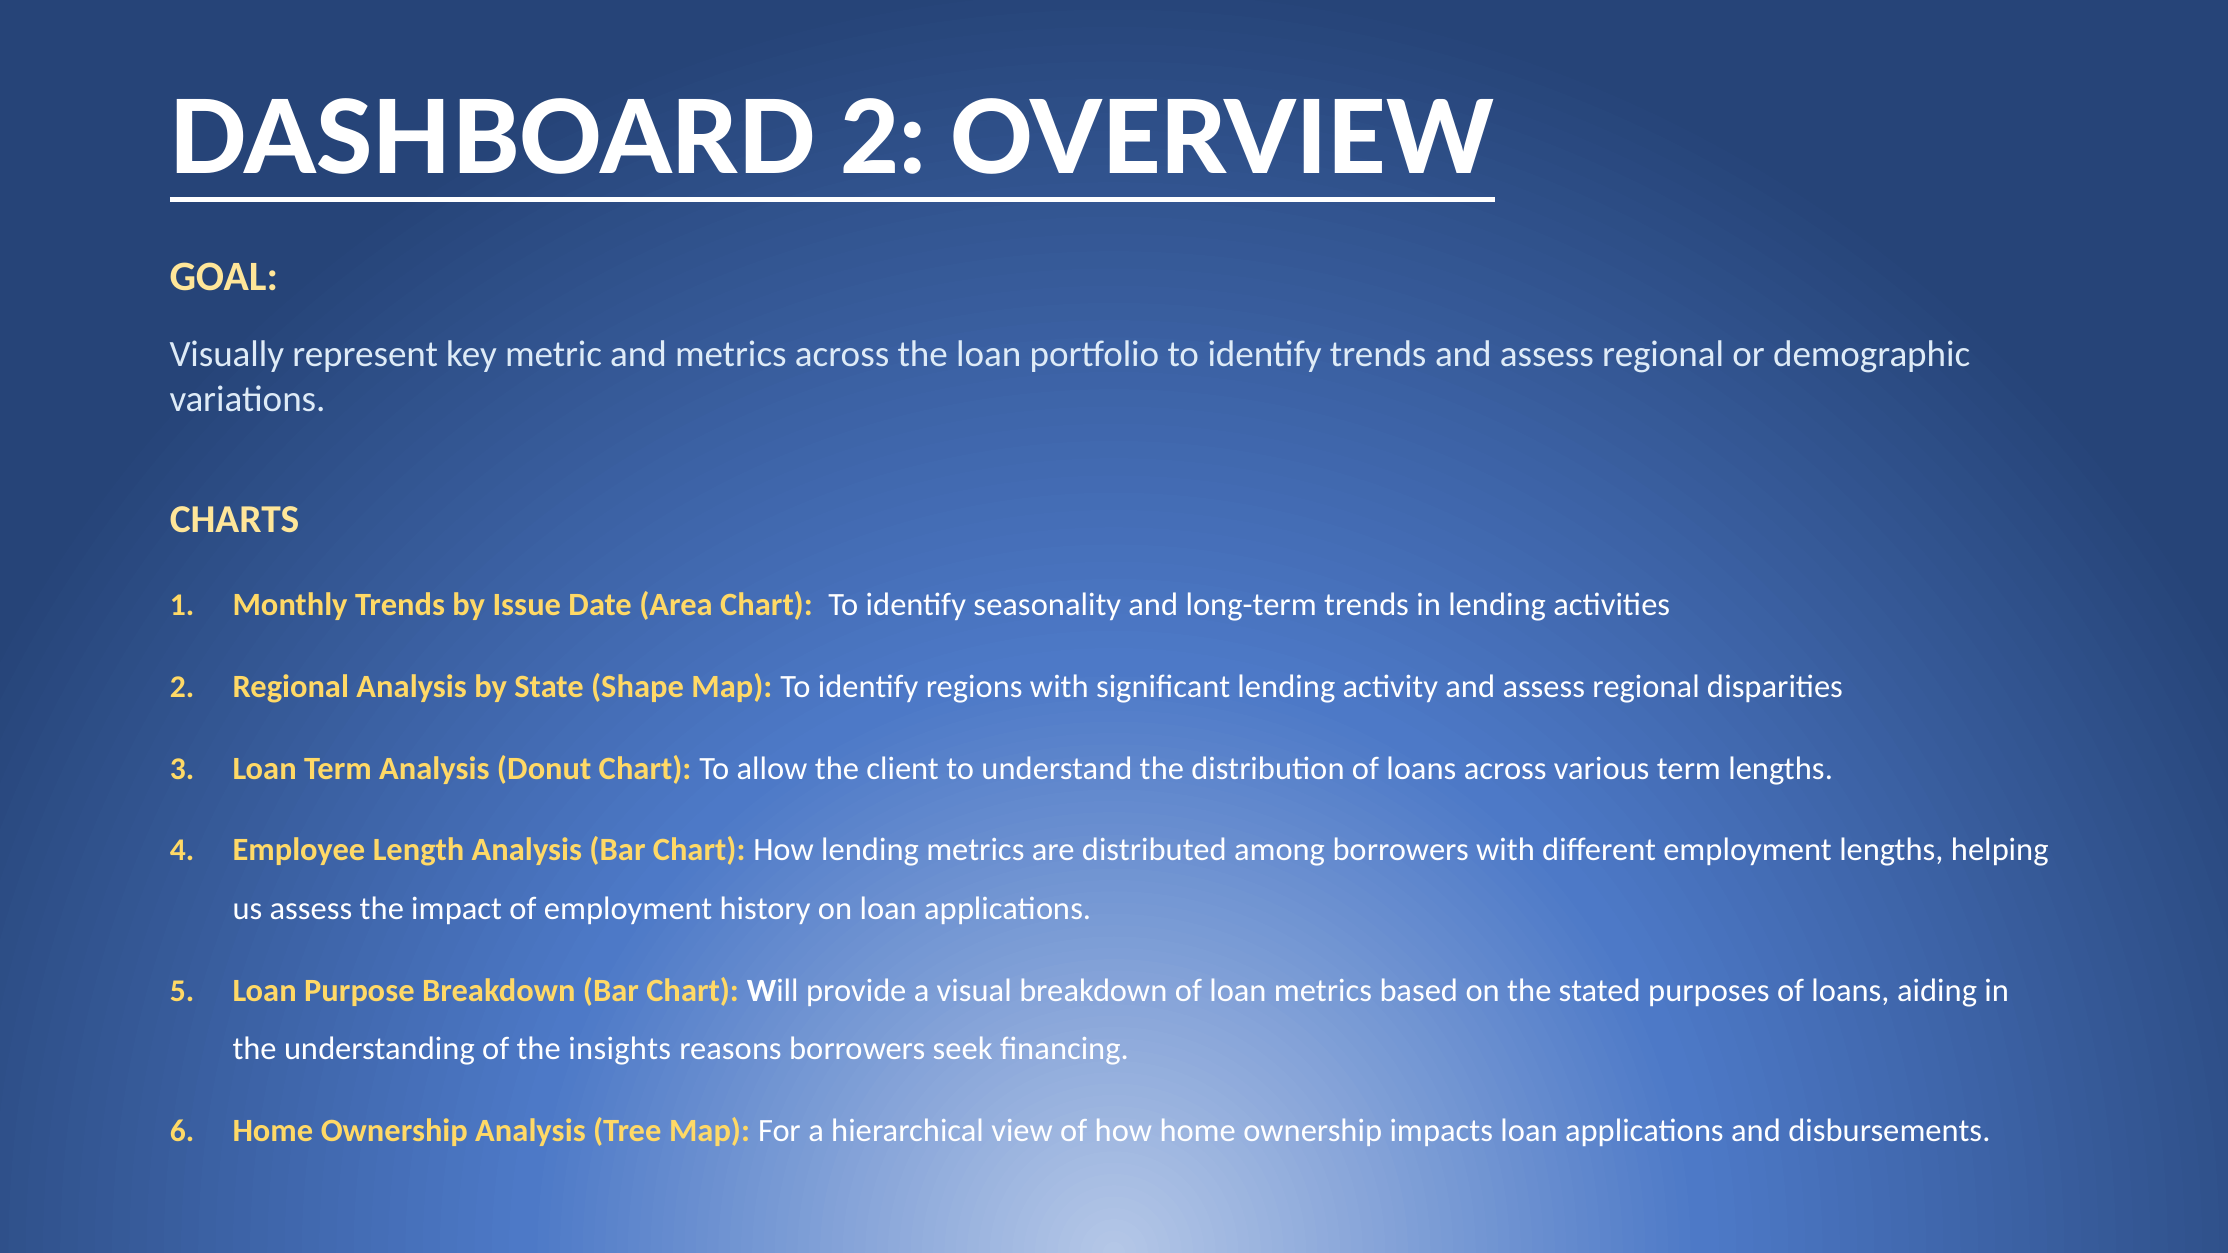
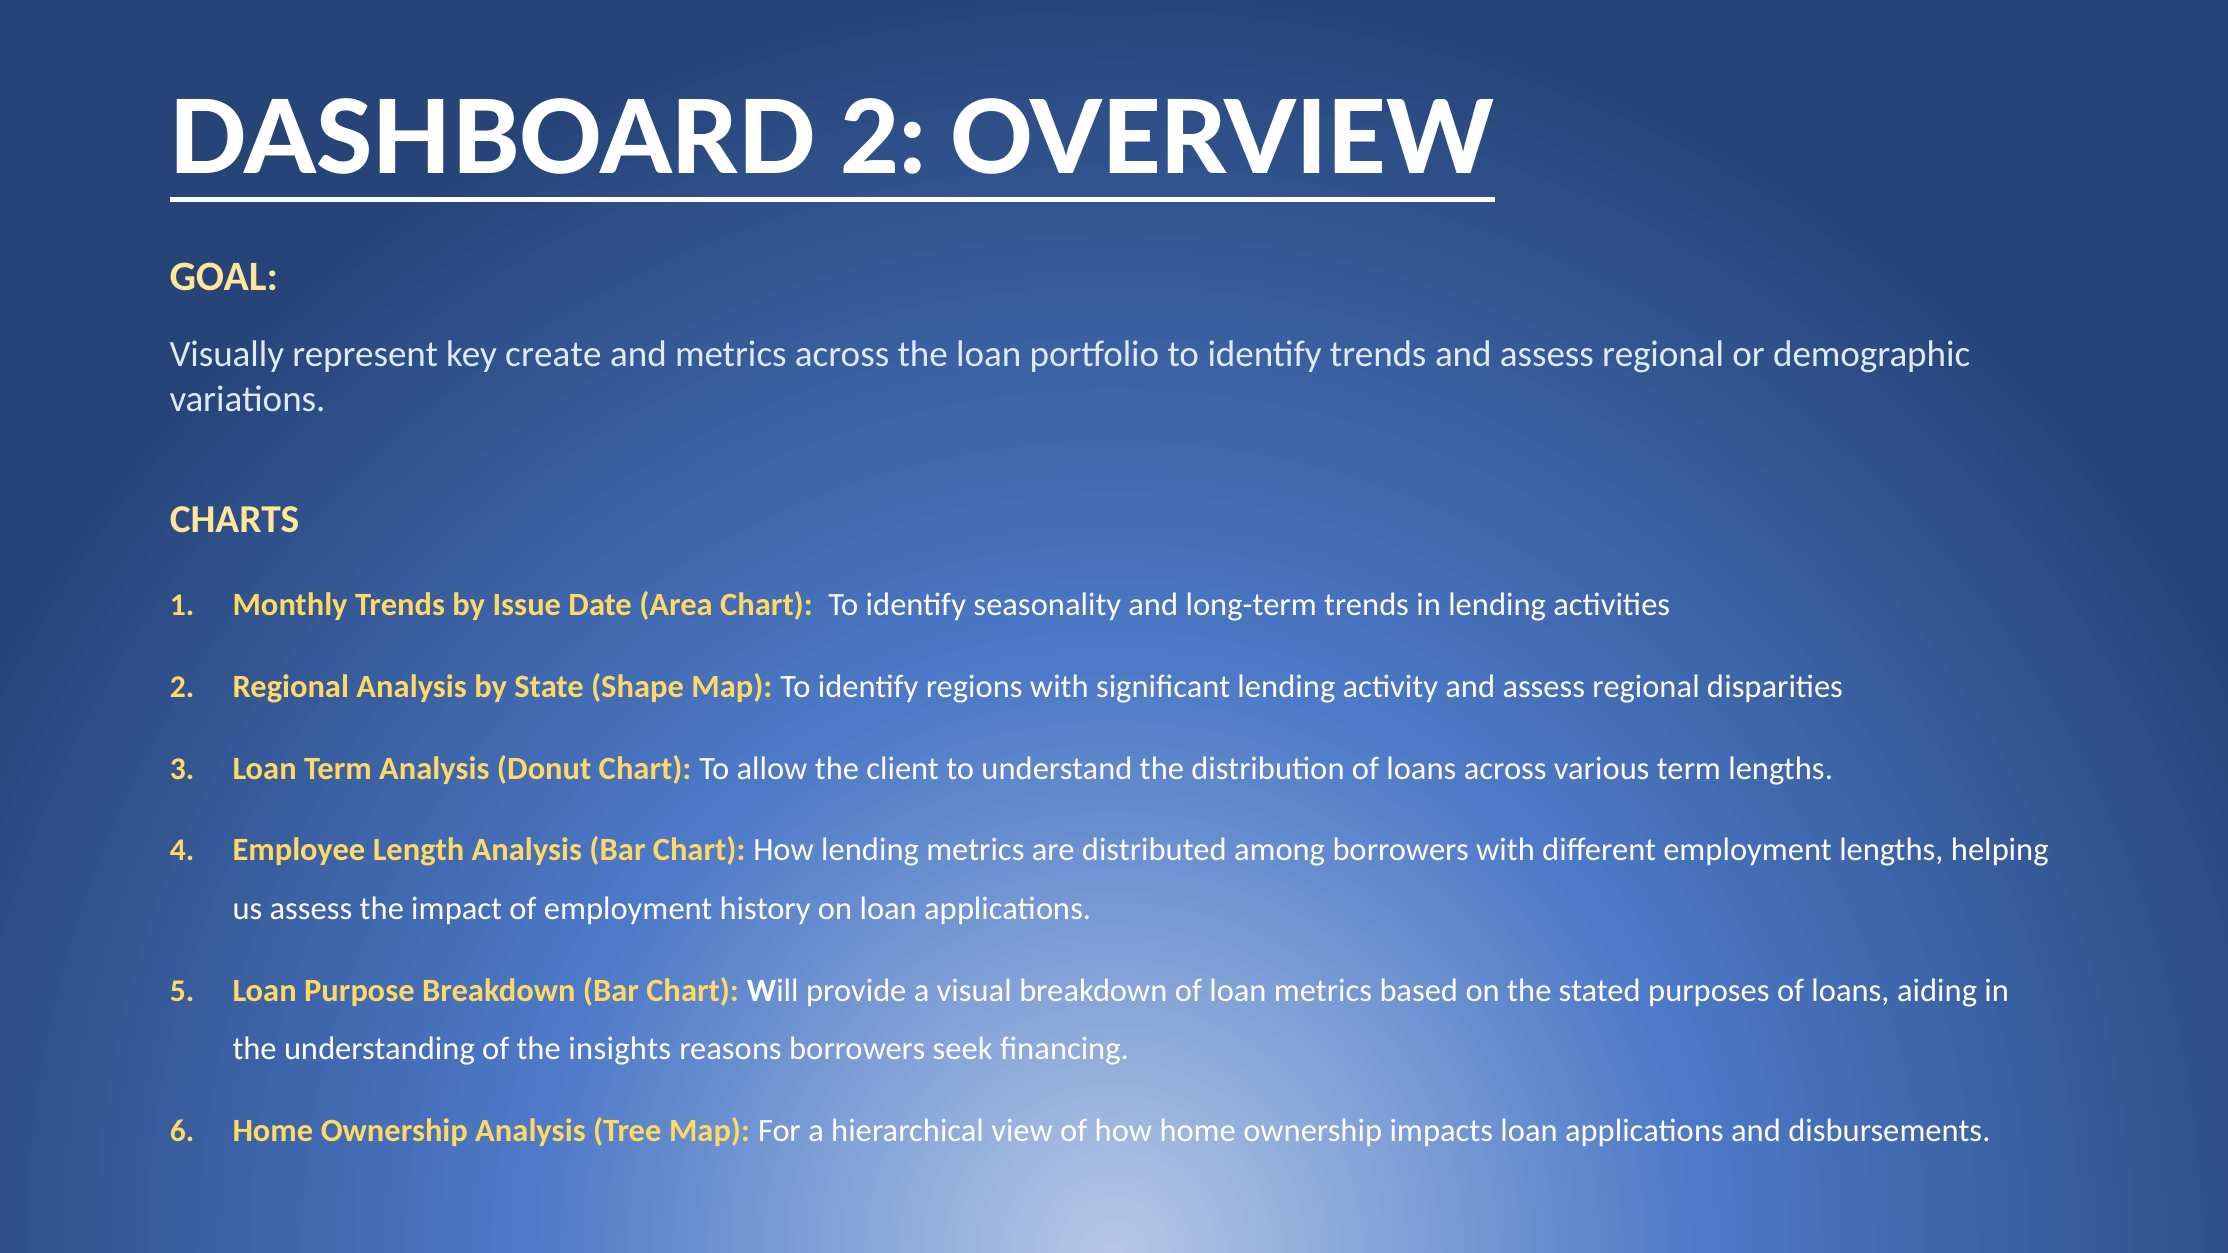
metric: metric -> create (553, 354)
